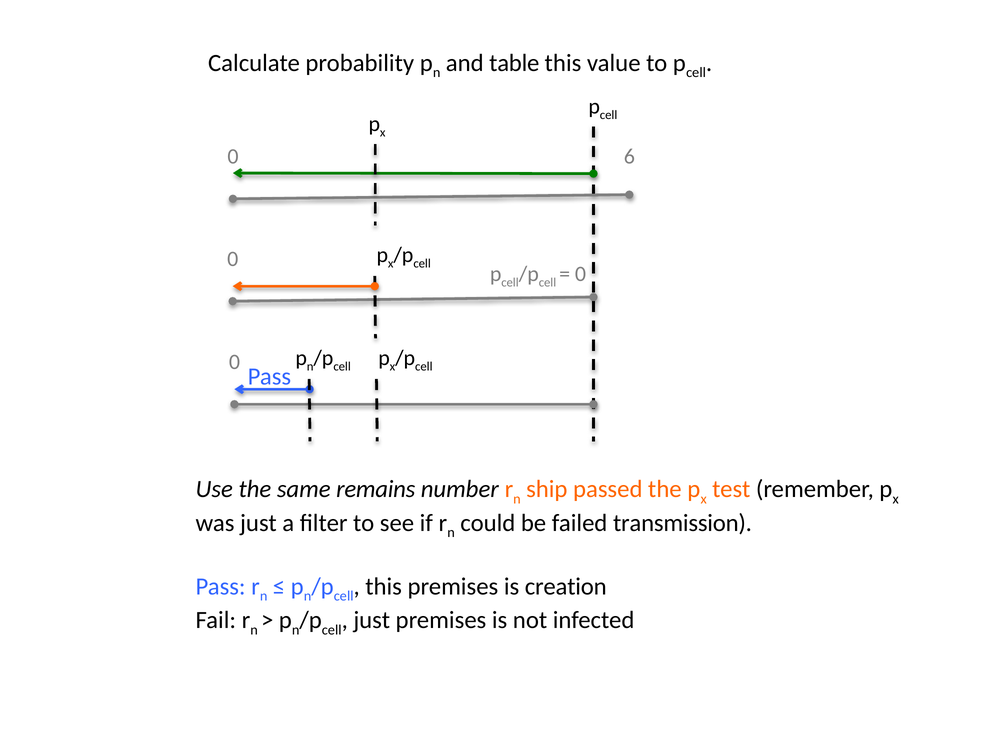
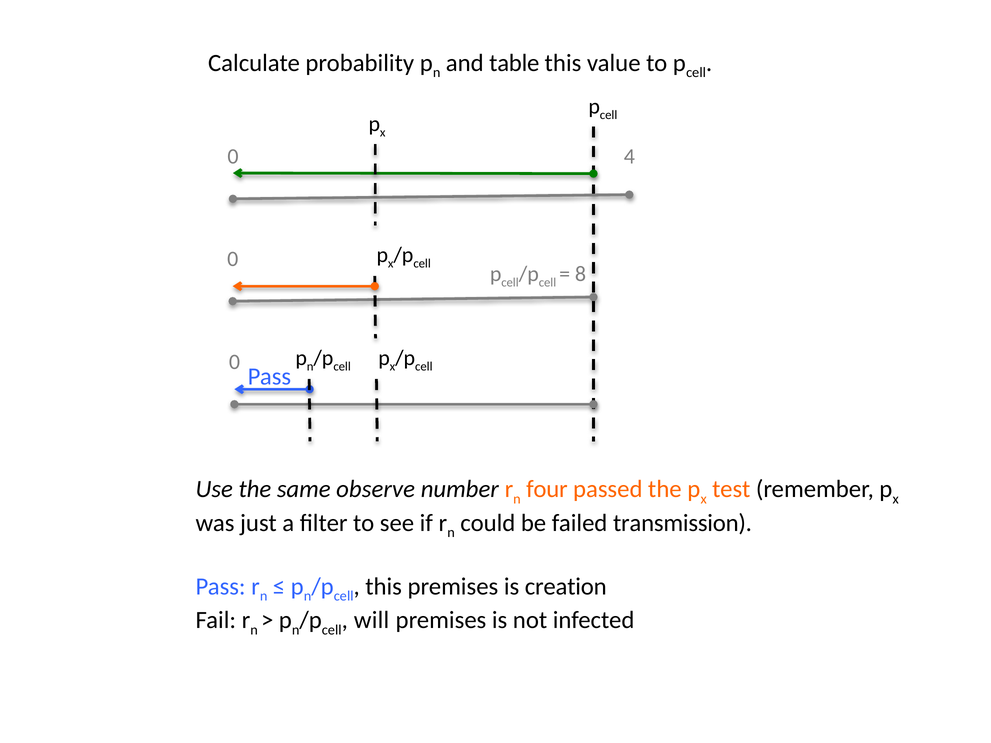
6: 6 -> 4 (629, 157)
0: 0 -> 8 (581, 274)
remains: remains -> observe (376, 489)
ship: ship -> four (547, 489)
just: just -> will (372, 621)
